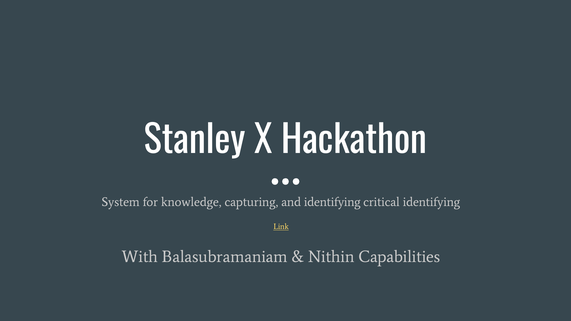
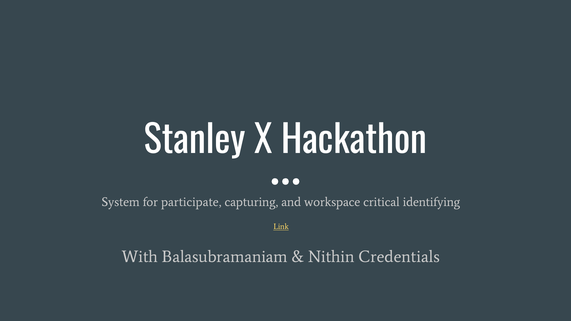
knowledge: knowledge -> participate (191, 202)
and identifying: identifying -> workspace (332, 202)
Capabilities: Capabilities -> Credentials (399, 257)
